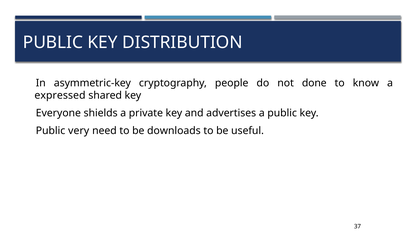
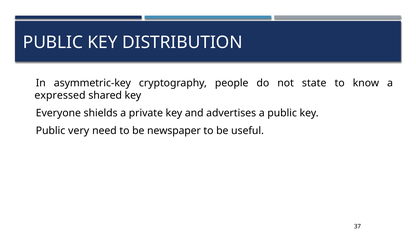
done: done -> state (314, 83)
downloads: downloads -> newspaper (174, 131)
